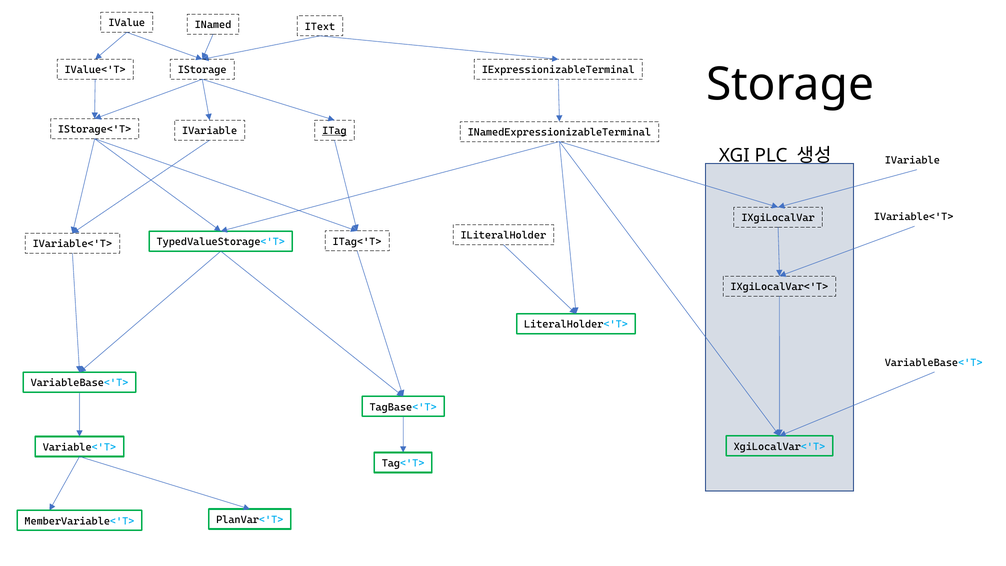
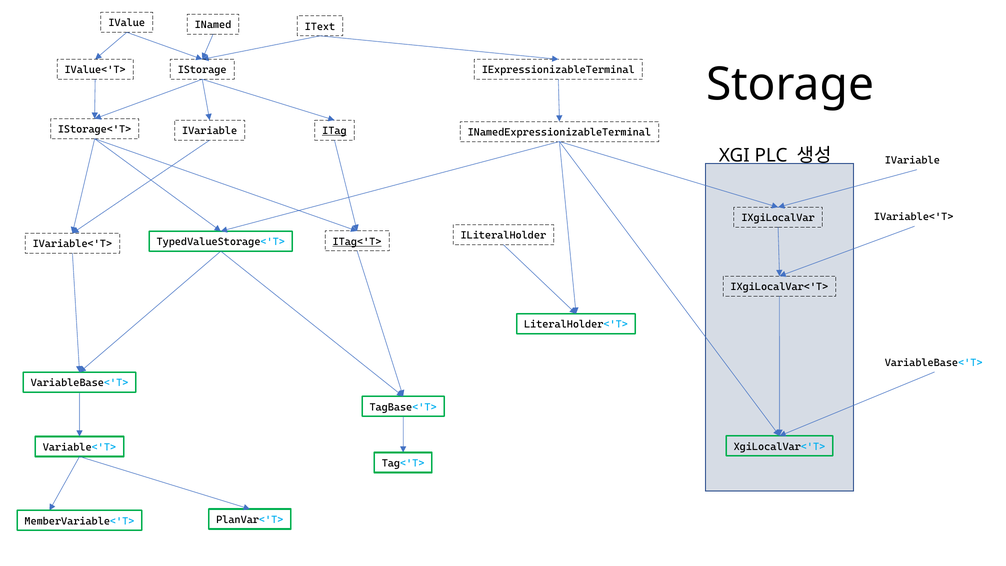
ITag<'T> underline: none -> present (357, 242)
